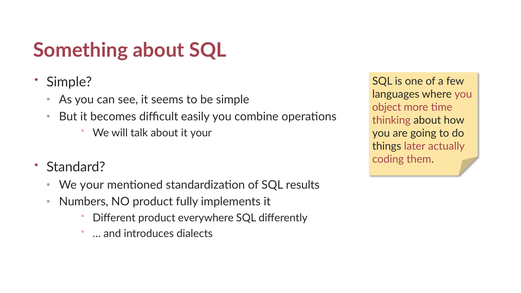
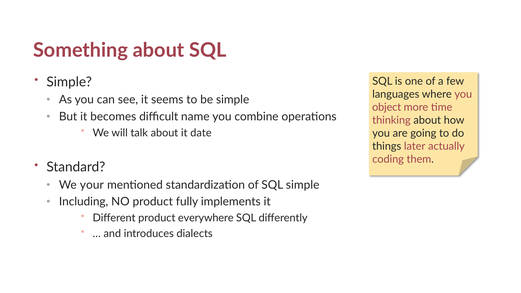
easily: easily -> name (195, 117)
it your: your -> date (201, 133)
SQL results: results -> simple (303, 185)
Numbers: Numbers -> Including (84, 202)
